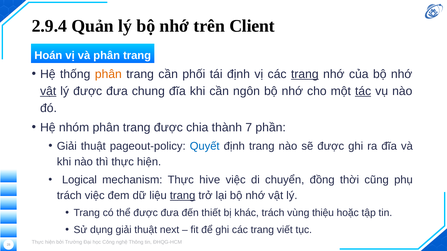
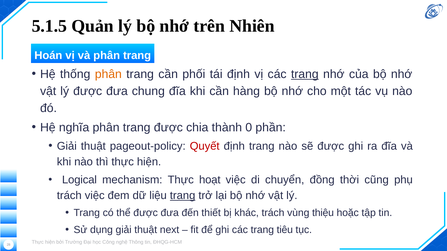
2.9.4: 2.9.4 -> 5.1.5 (49, 26)
Client: Client -> Nhiên (252, 26)
vật underline: present -> none (48, 91)
ngôn: ngôn -> hàng (247, 91)
tác underline: present -> none (363, 91)
nhóm: nhóm -> nghĩa (74, 128)
7: 7 -> 0 (249, 128)
Quyết colour: blue -> red (205, 146)
hive: hive -> hoạt (210, 180)
viết: viết -> tiêu (285, 230)
